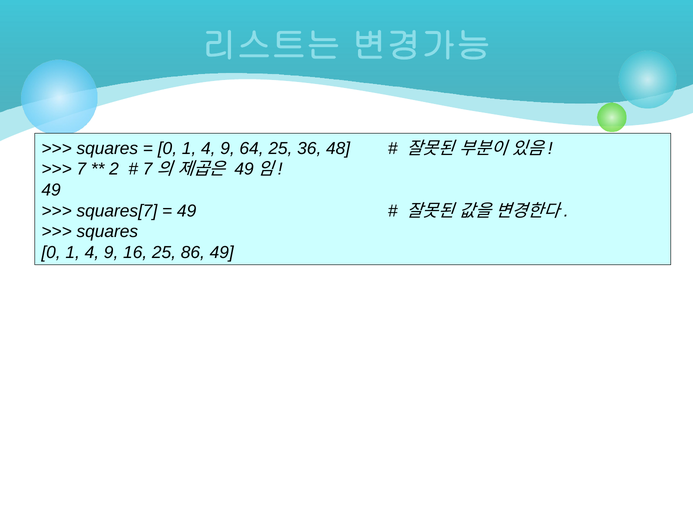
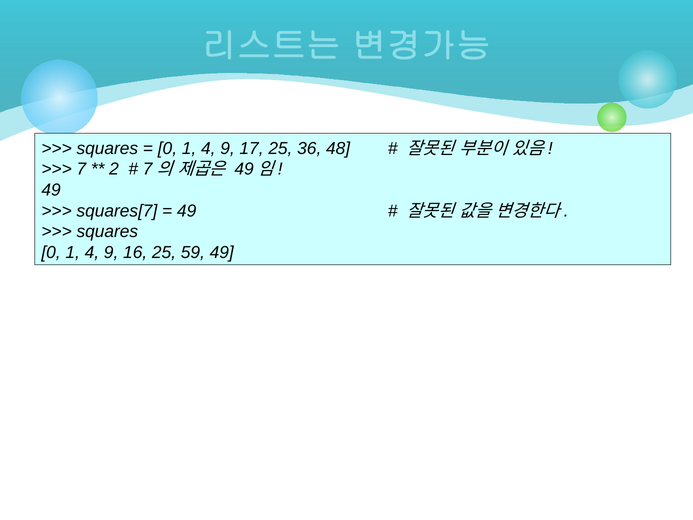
64: 64 -> 17 (252, 148)
86: 86 -> 59 (193, 252)
